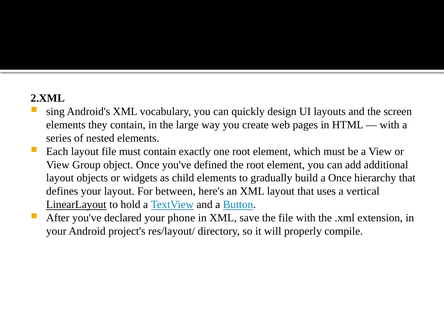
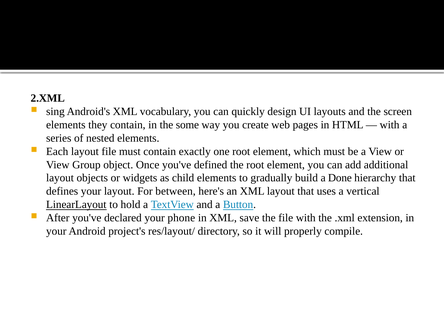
large: large -> some (187, 125)
a Once: Once -> Done (340, 178)
